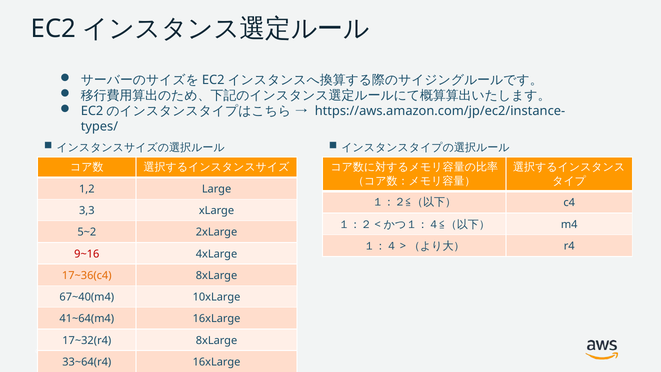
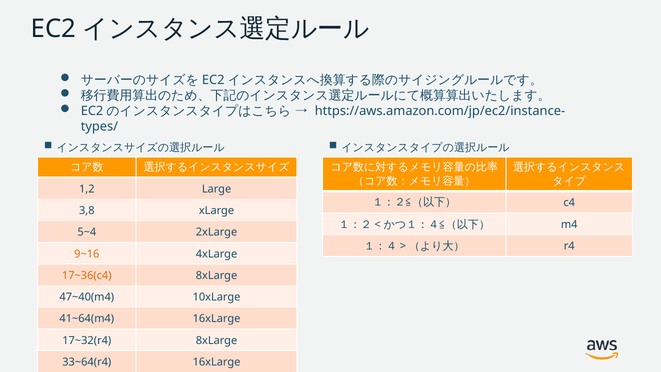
3,3: 3,3 -> 3,8 (87, 211)
5~2: 5~2 -> 5~4 (87, 232)
9~16 colour: red -> orange (87, 254)
67~40(m4: 67~40(m4 -> 47~40(m4 (87, 297)
